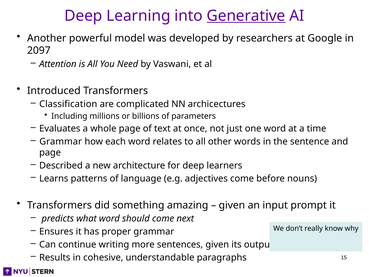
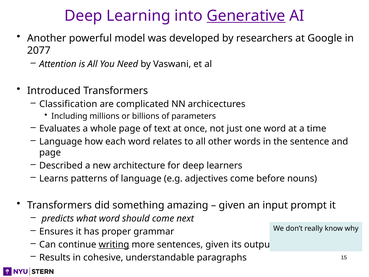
2097: 2097 -> 2077 (39, 50)
Grammar: Grammar -> Language (61, 141)
writing underline: none -> present (114, 244)
